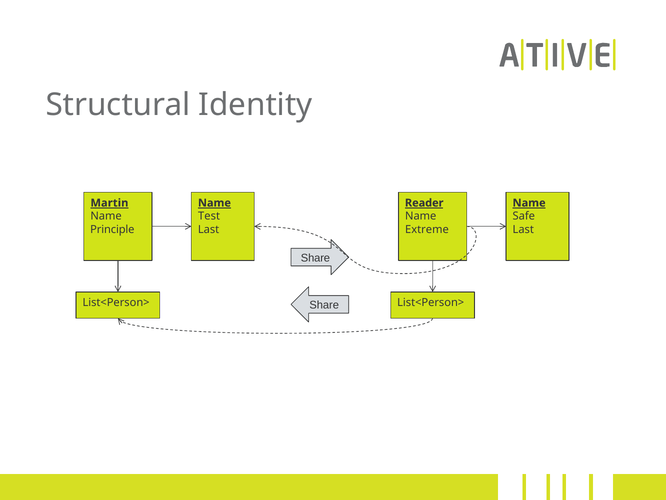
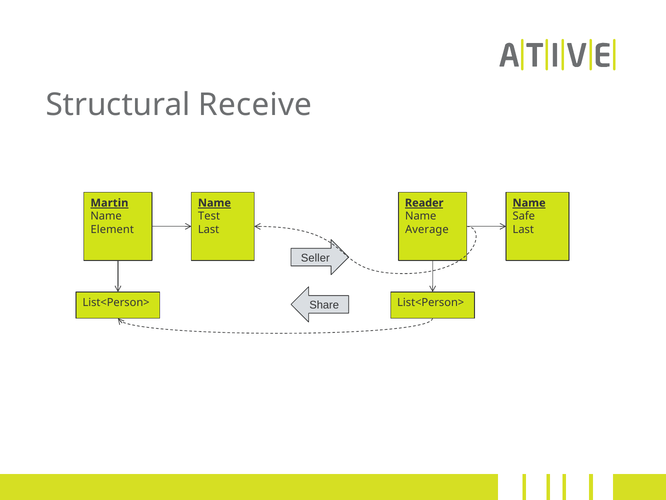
Identity: Identity -> Receive (255, 105)
Principle: Principle -> Element (112, 229)
Extreme: Extreme -> Average (427, 229)
Share: Share -> Seller (315, 258)
